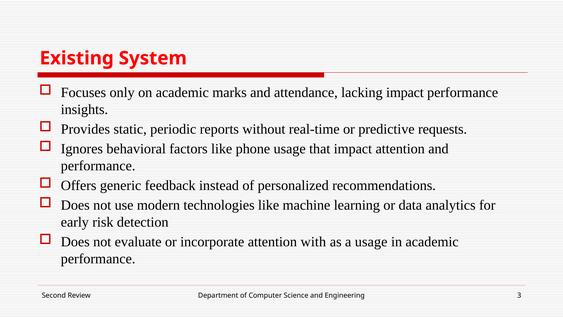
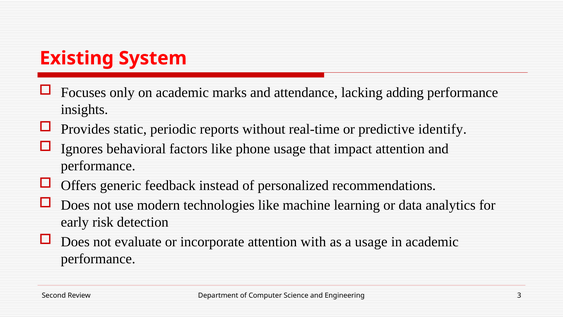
lacking impact: impact -> adding (405, 92)
requests: requests -> identify (442, 129)
